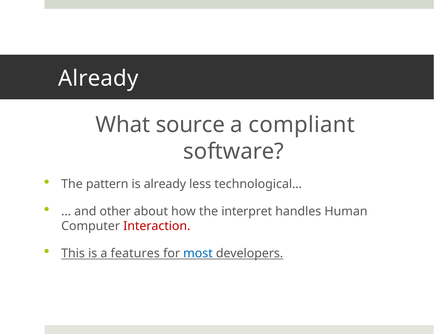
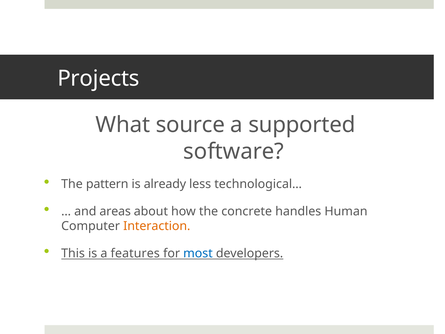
Already: Already -> Projects (99, 78)
compliant: compliant -> supported (302, 125)
other: other -> areas (115, 211)
interpret: interpret -> concrete (247, 211)
Interaction colour: red -> orange (157, 226)
